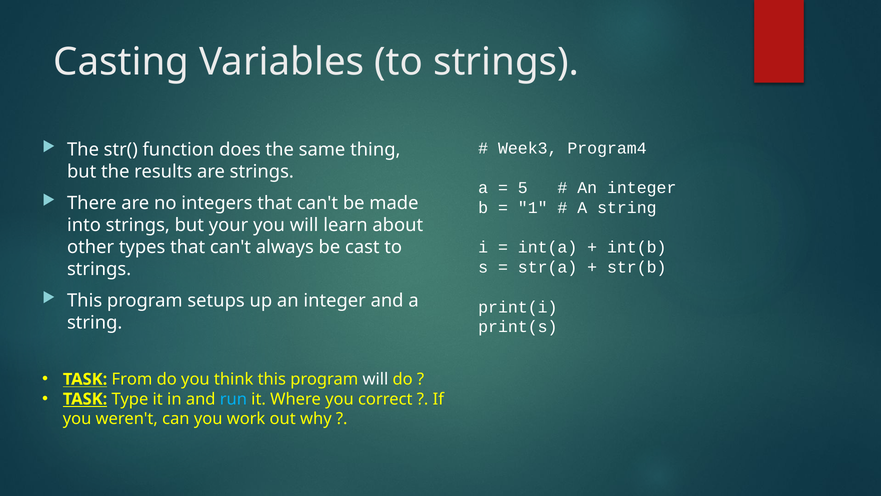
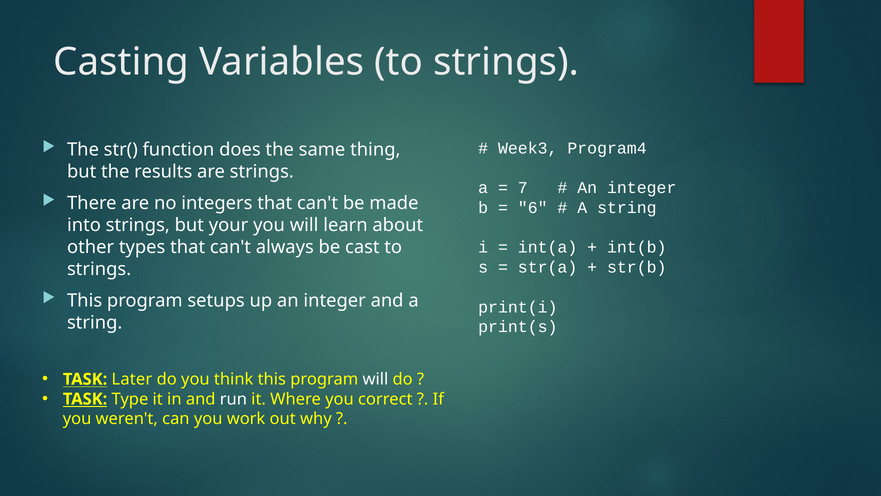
5: 5 -> 7 (523, 188)
1: 1 -> 6 (533, 208)
From: From -> Later (132, 379)
run colour: light blue -> white (233, 399)
